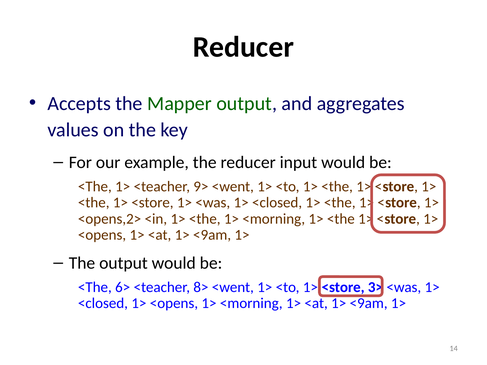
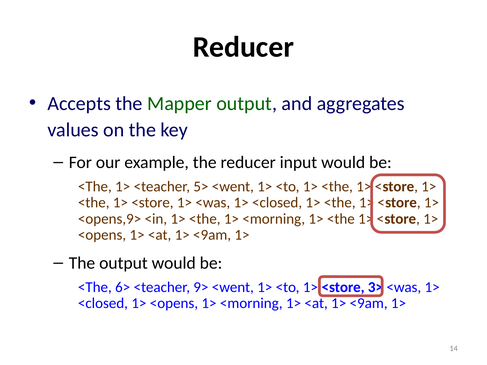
9>: 9> -> 5> (201, 187)
<opens,2>: <opens,2> -> <opens,9> (110, 219)
8>: 8> -> 9> (201, 287)
